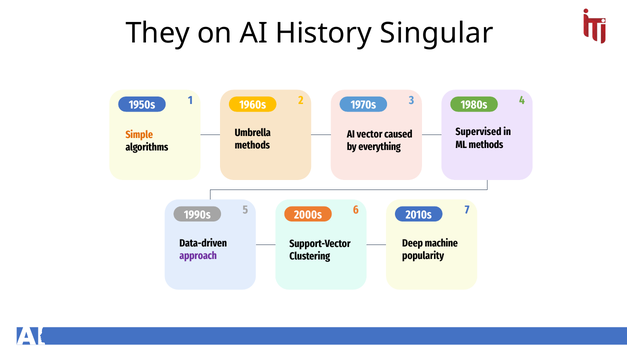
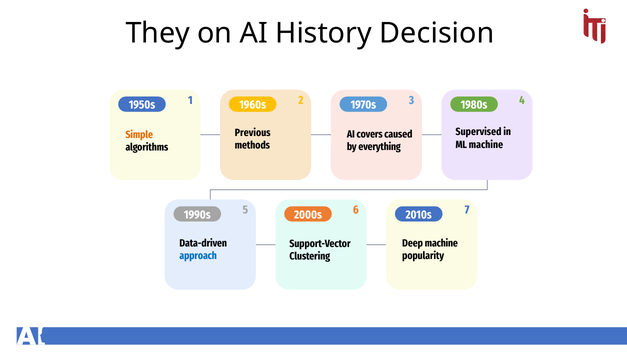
Singular: Singular -> Decision (437, 33)
Umbrella: Umbrella -> Previous (253, 133)
vector: vector -> covers (370, 134)
ML methods: methods -> machine (486, 144)
approach colour: purple -> blue (198, 255)
